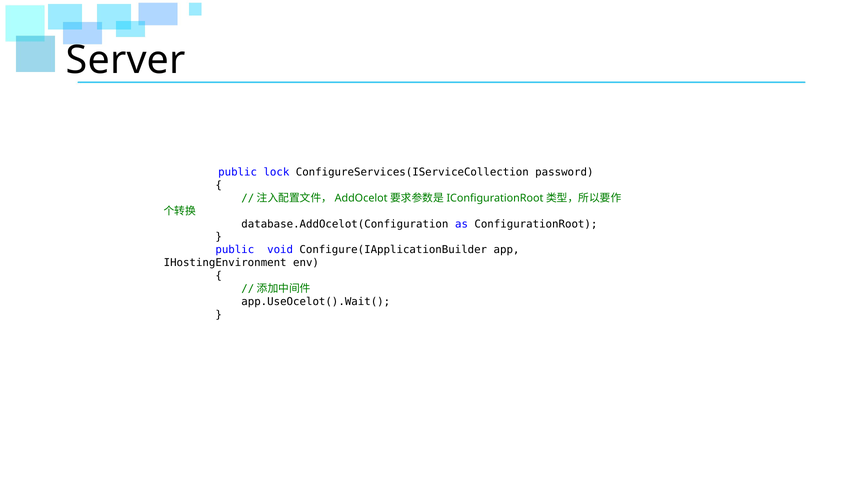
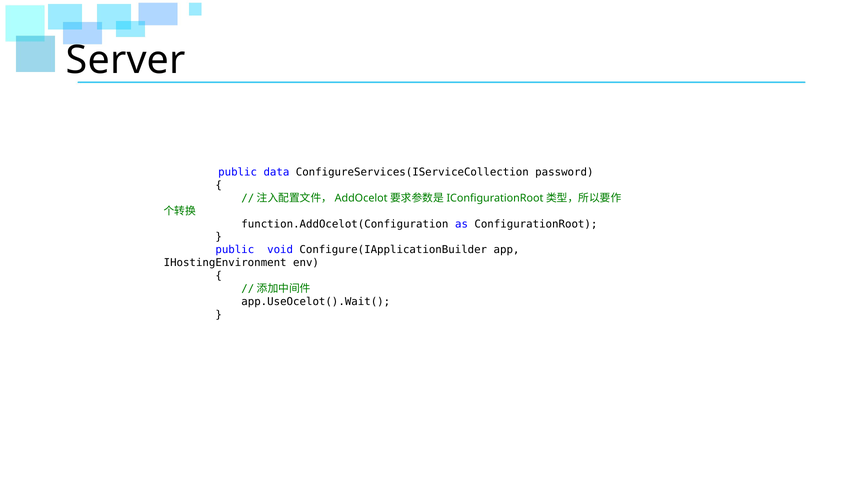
lock: lock -> data (276, 172)
database.AddOcelot(Configuration: database.AddOcelot(Configuration -> function.AddOcelot(Configuration (345, 224)
